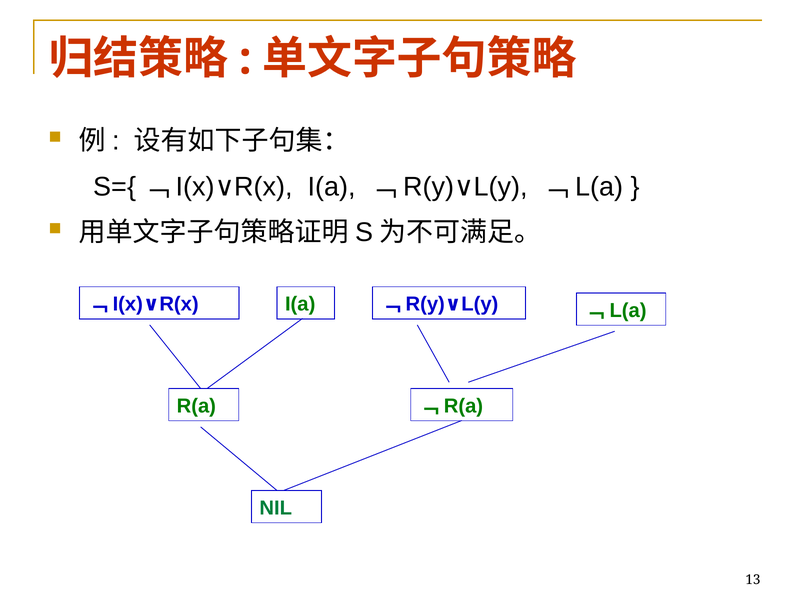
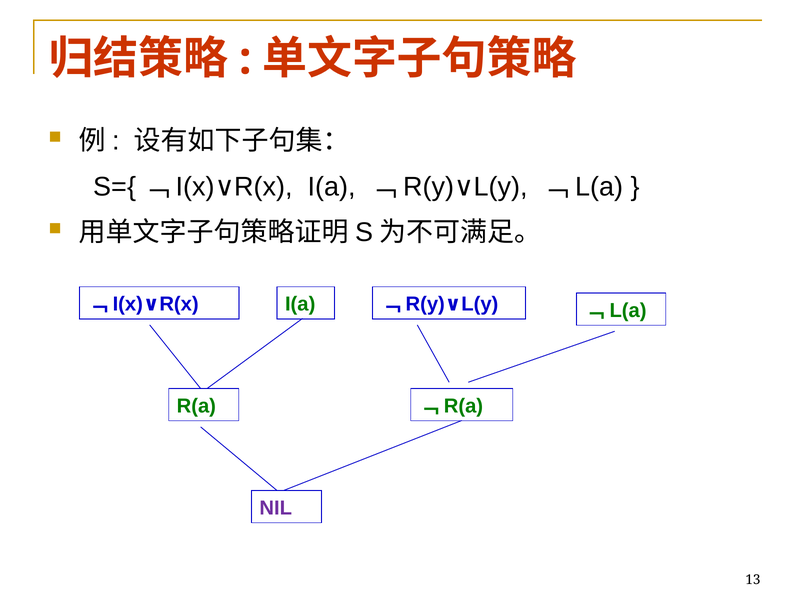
NIL colour: green -> purple (276, 508)
